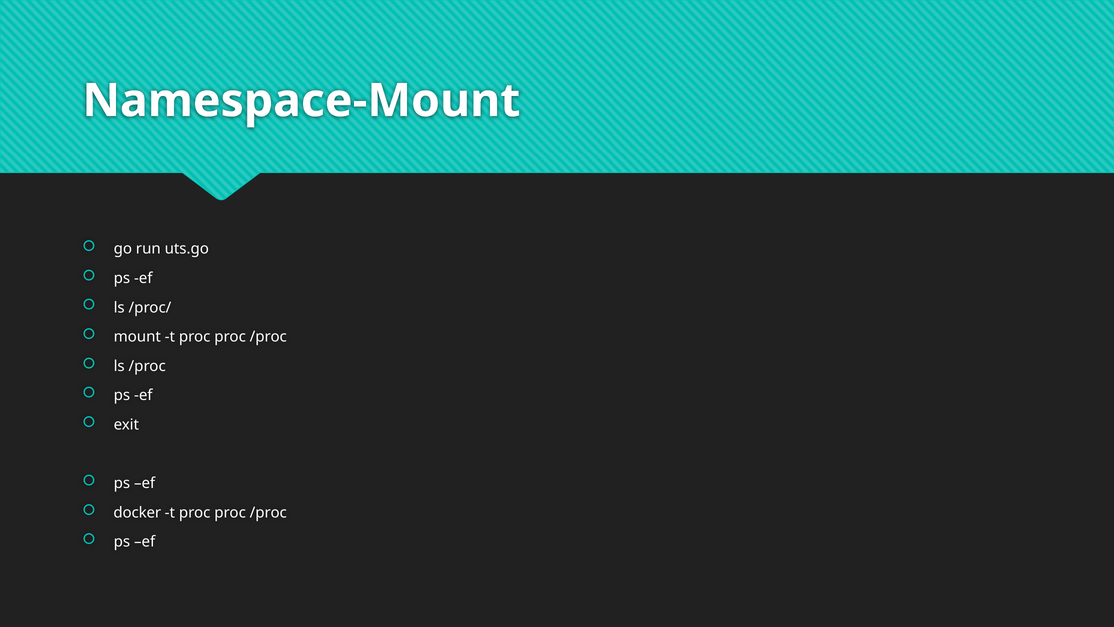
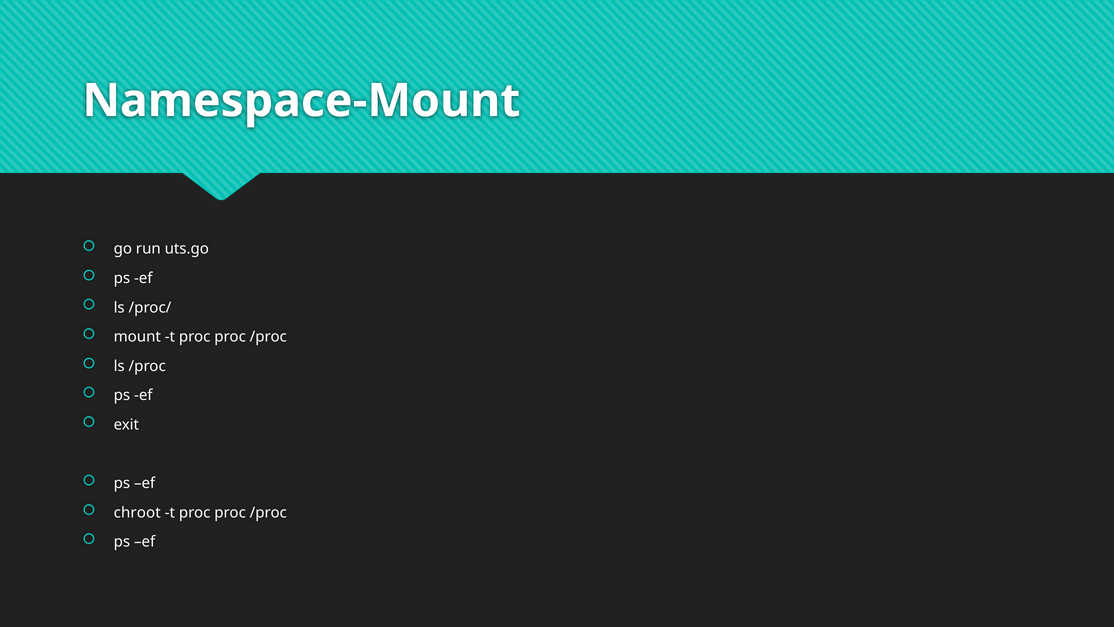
docker: docker -> chroot (137, 512)
